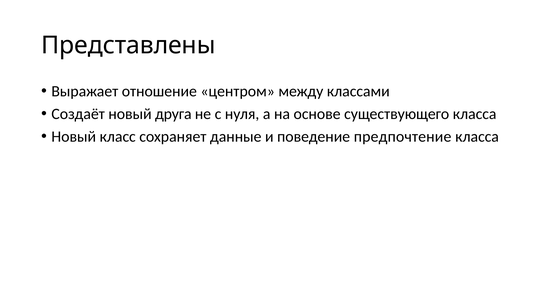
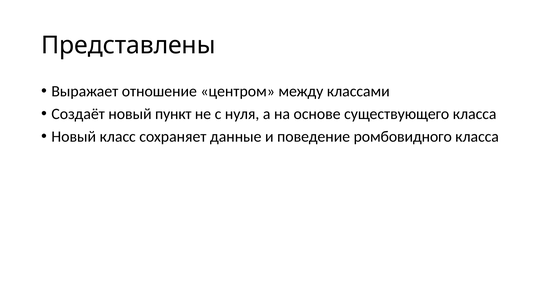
друга: друга -> пункт (173, 114)
предпочтение: предпочтение -> ромбовидного (403, 137)
